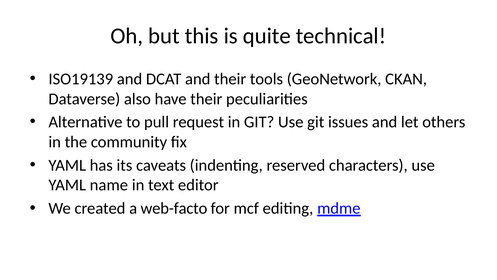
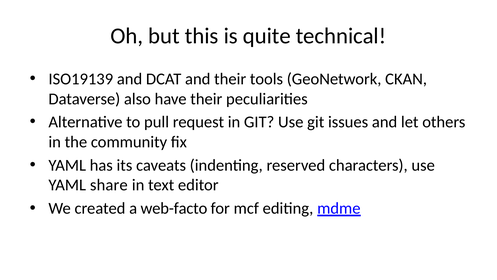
name: name -> share (109, 185)
